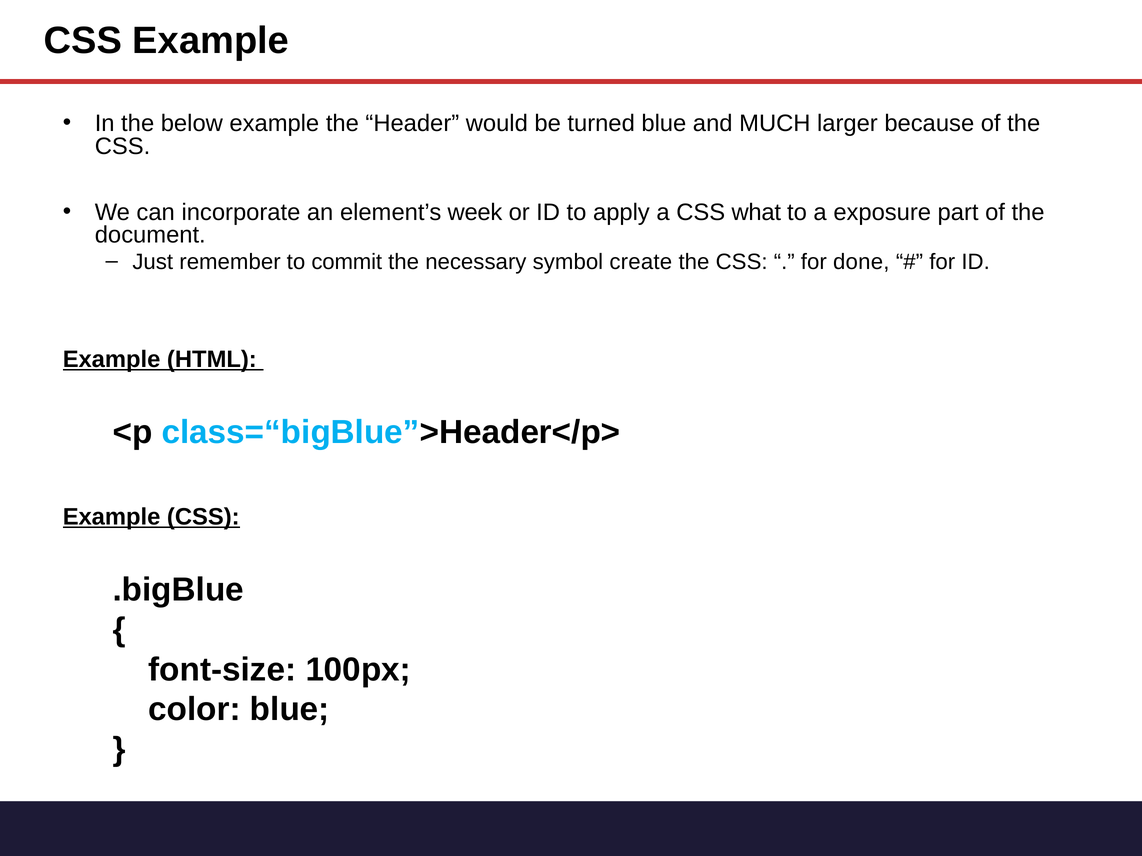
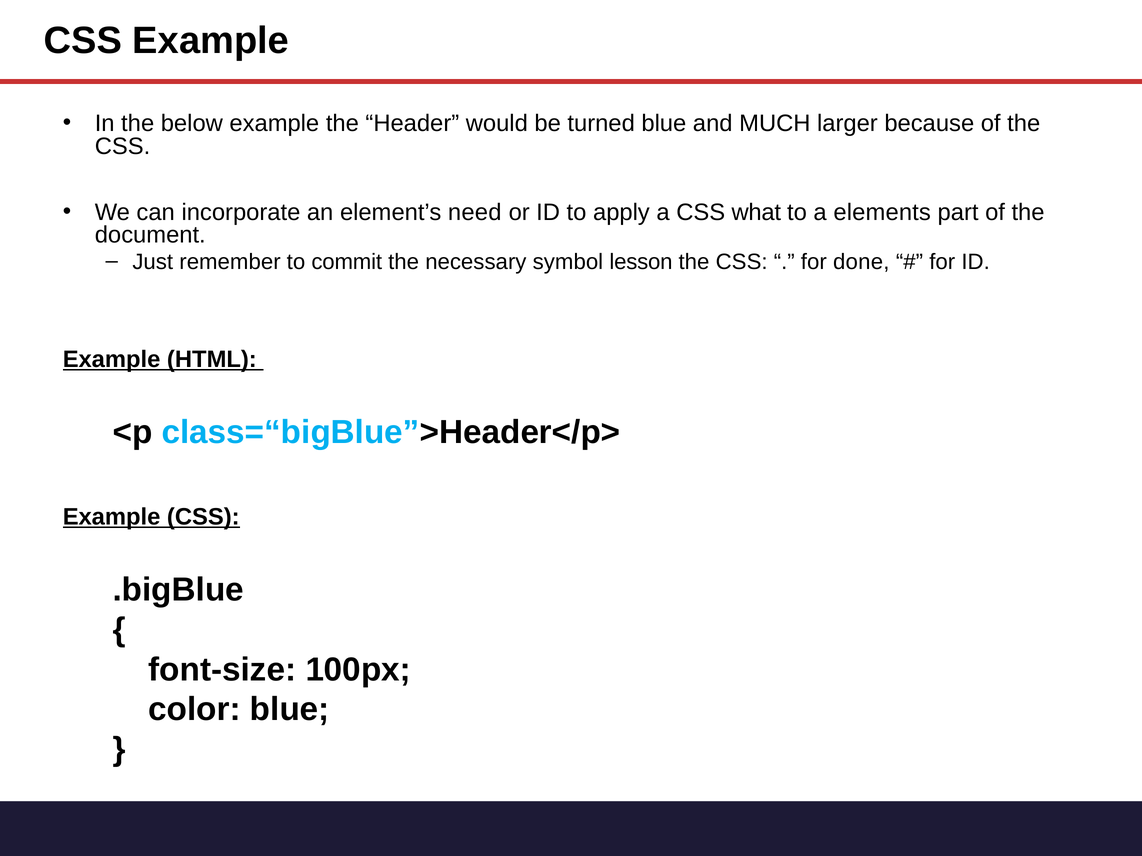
week: week -> need (475, 212)
exposure: exposure -> elements (882, 212)
create: create -> lesson (641, 262)
